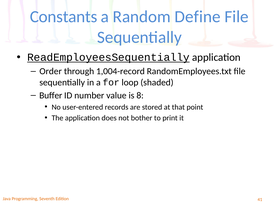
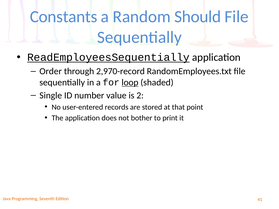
Define: Define -> Should (198, 17)
1,004-record: 1,004-record -> 2,970-record (120, 71)
loop underline: none -> present (130, 82)
Buffer: Buffer -> Single (51, 96)
8: 8 -> 2 (140, 96)
